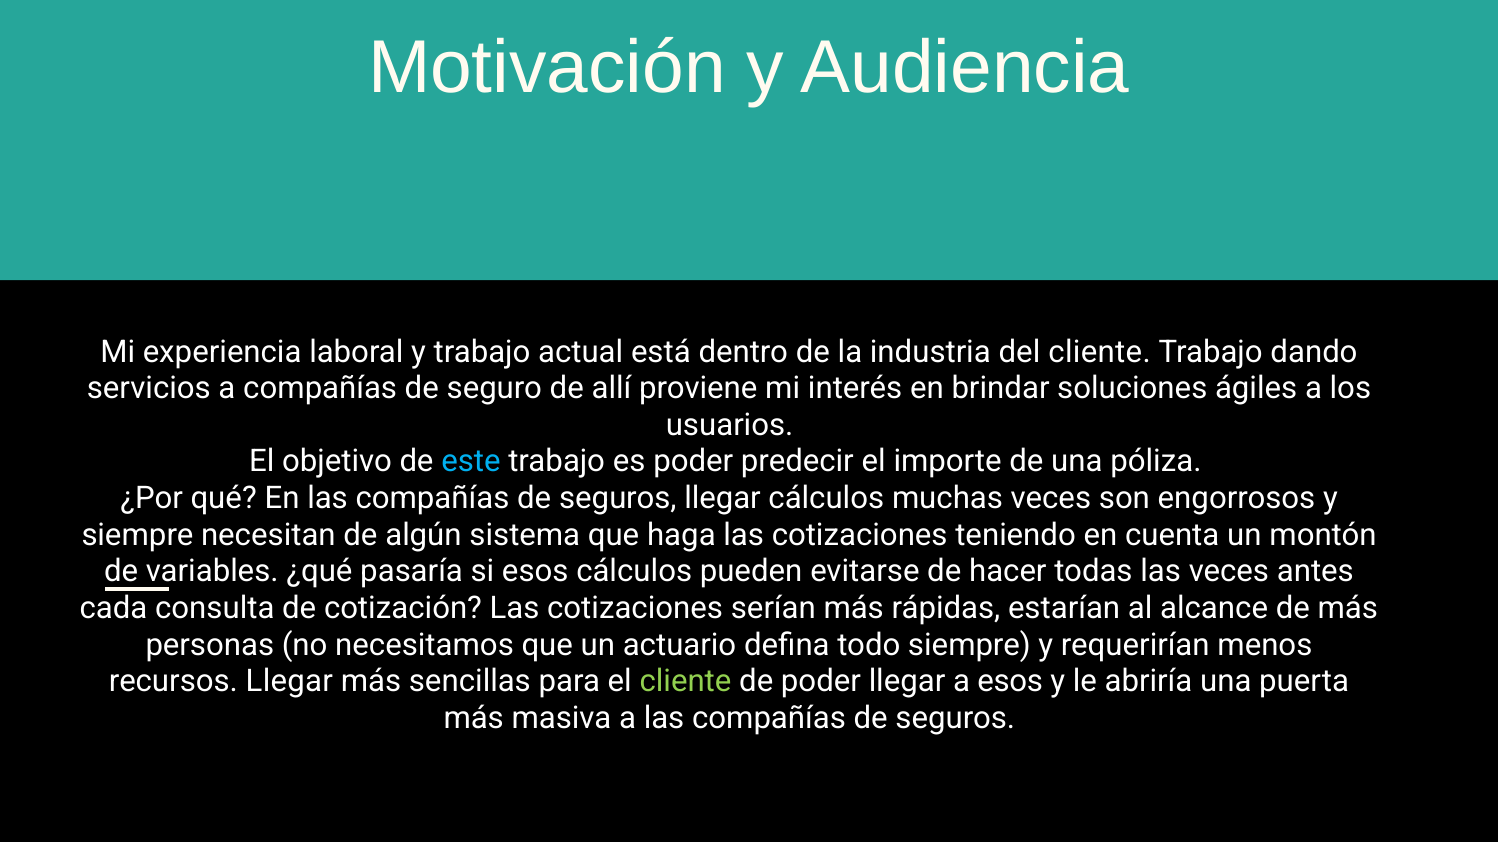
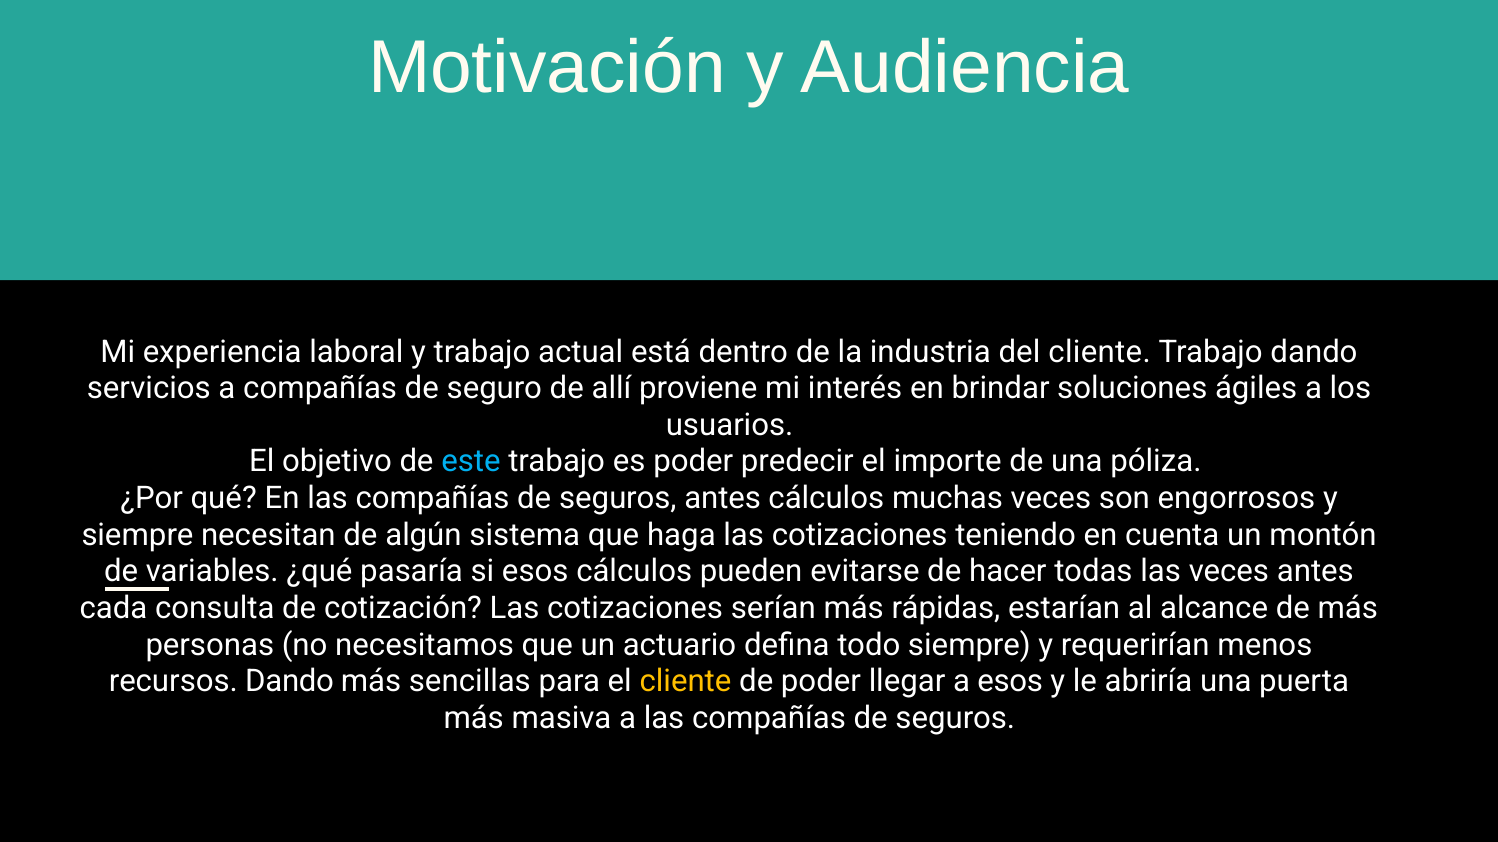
seguros llegar: llegar -> antes (723, 499)
recursos Llegar: Llegar -> Dando (290, 682)
cliente colour: light green -> yellow (686, 682)
